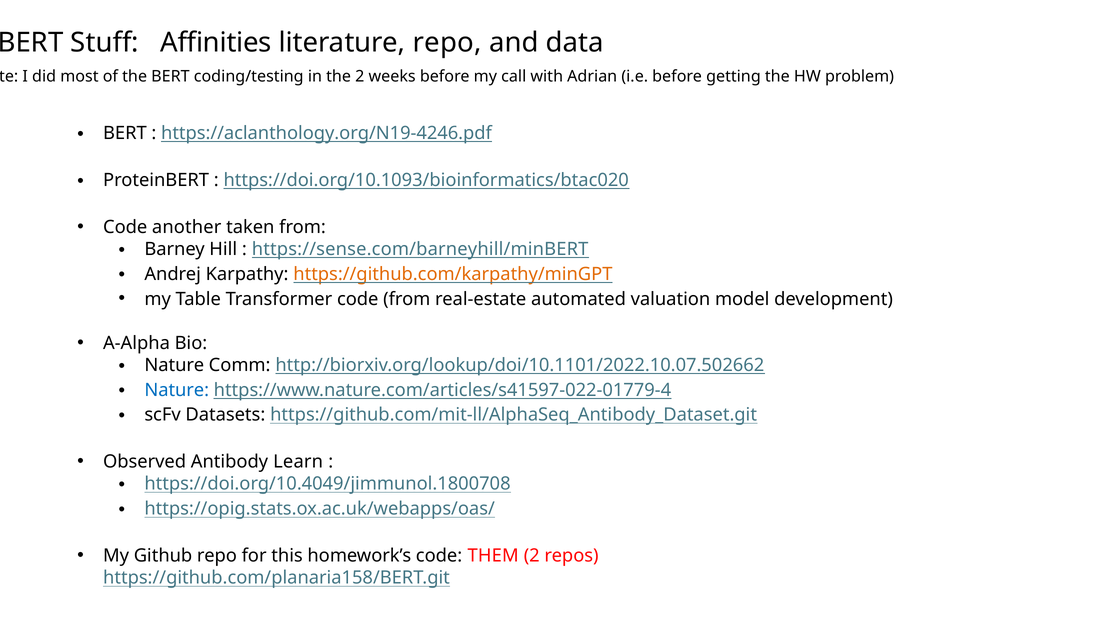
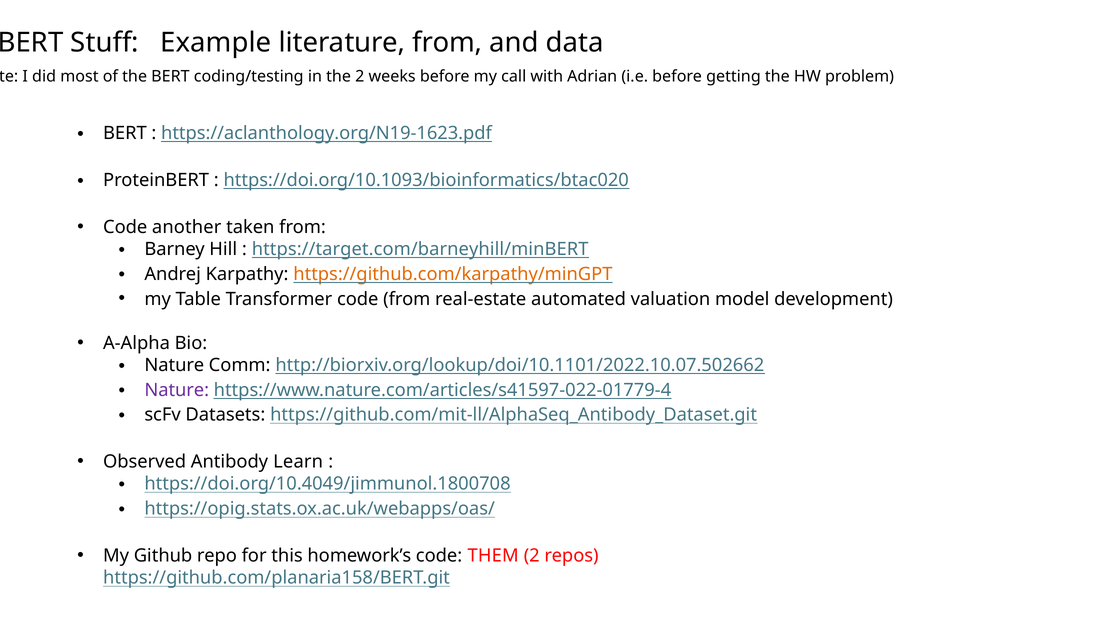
Affinities: Affinities -> Example (216, 43)
literature repo: repo -> from (447, 43)
https://aclanthology.org/N19-4246.pdf: https://aclanthology.org/N19-4246.pdf -> https://aclanthology.org/N19-1623.pdf (326, 133)
https://sense.com/barneyhill/minBERT: https://sense.com/barneyhill/minBERT -> https://target.com/barneyhill/minBERT (420, 249)
Nature colour: blue -> purple (177, 390)
